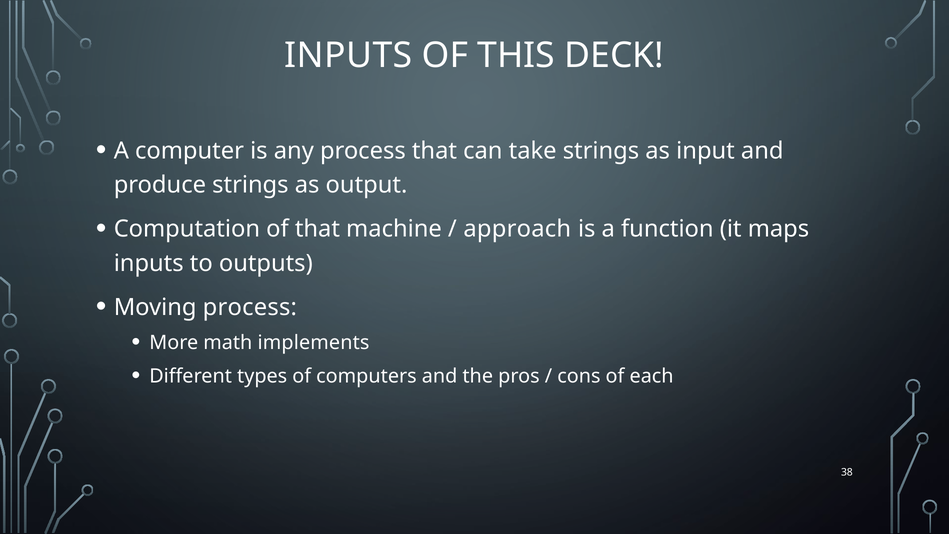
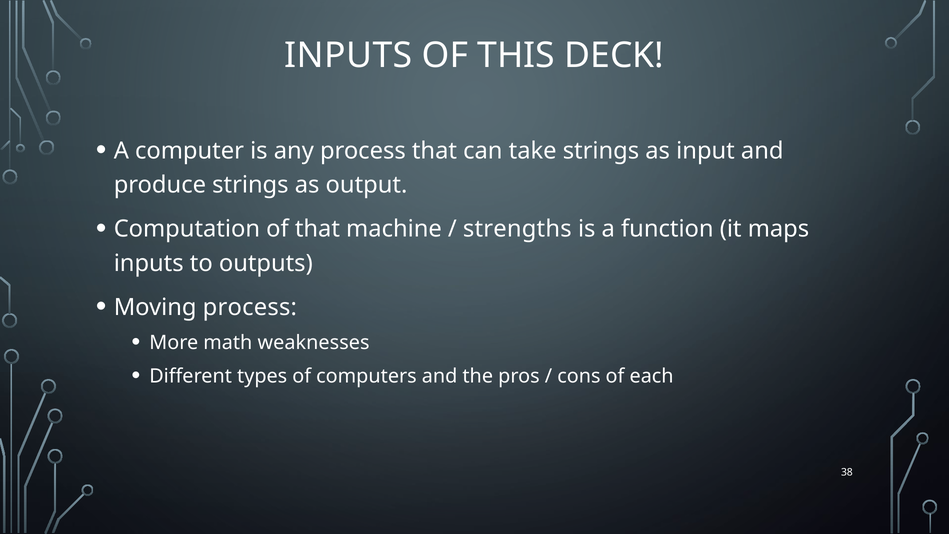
approach: approach -> strengths (517, 229)
implements: implements -> weaknesses (314, 343)
